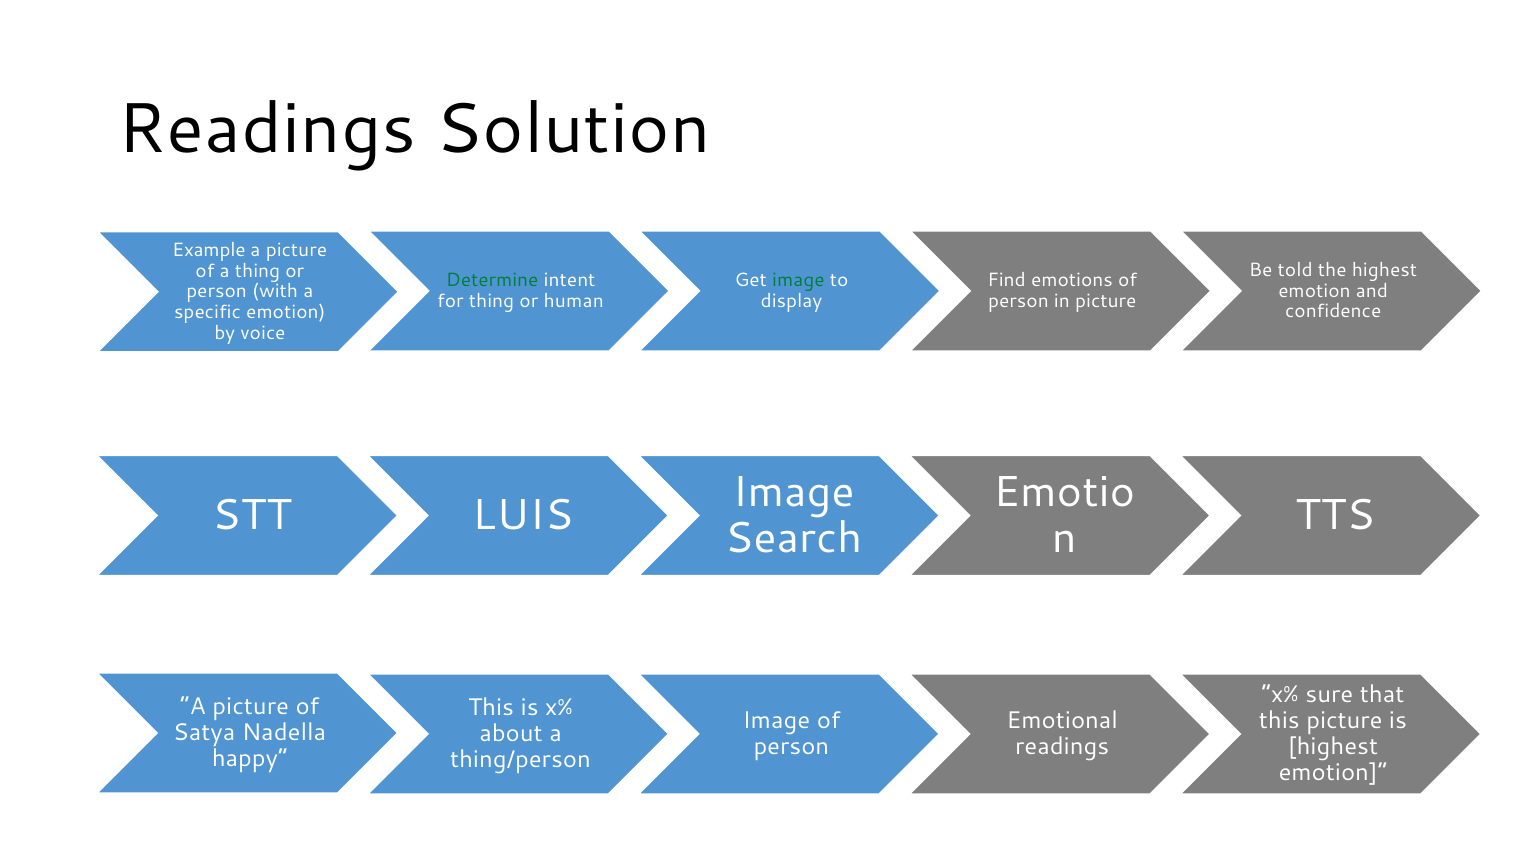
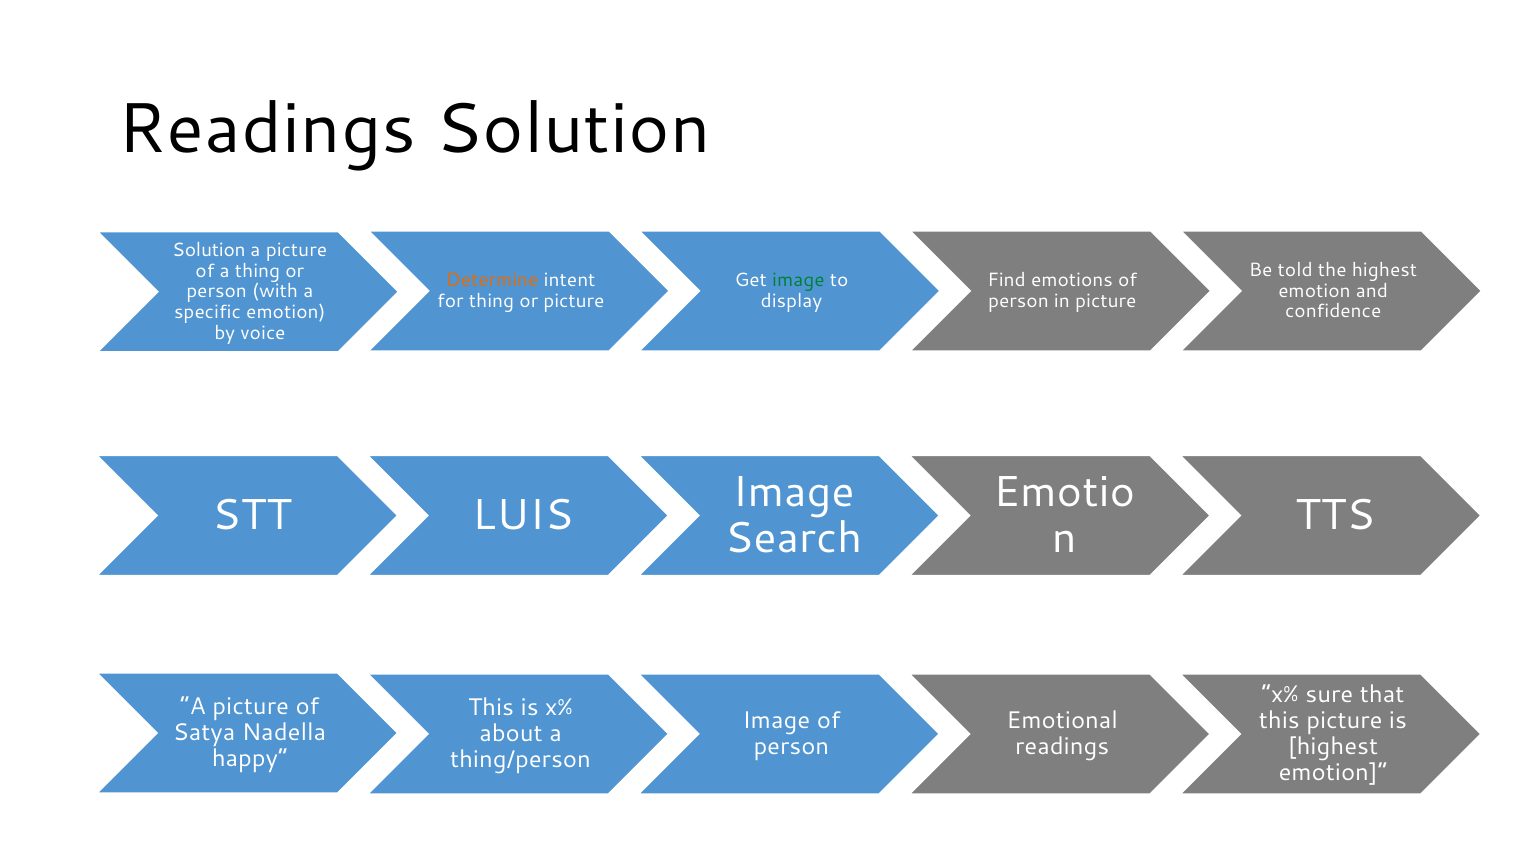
Example: Example -> Solution (209, 250)
Determine colour: green -> orange (492, 280)
or human: human -> picture (574, 301)
